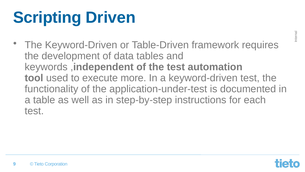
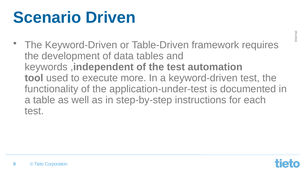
Scripting: Scripting -> Scenario (47, 18)
